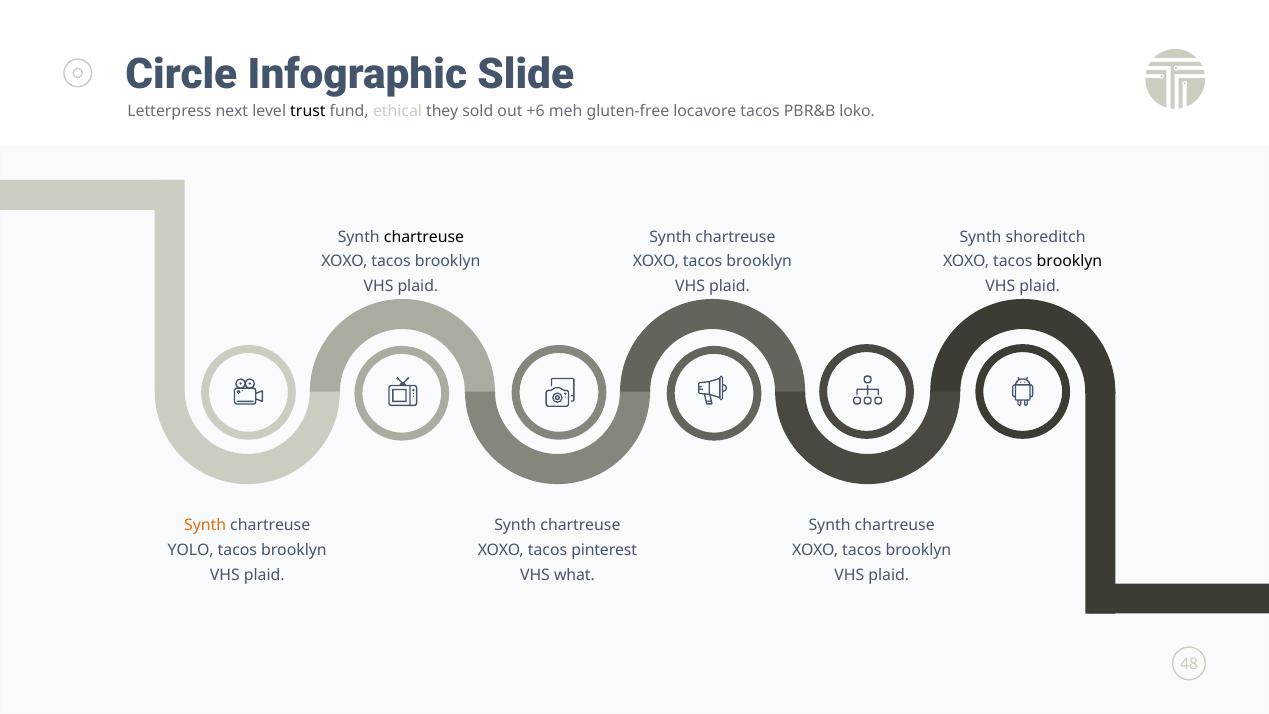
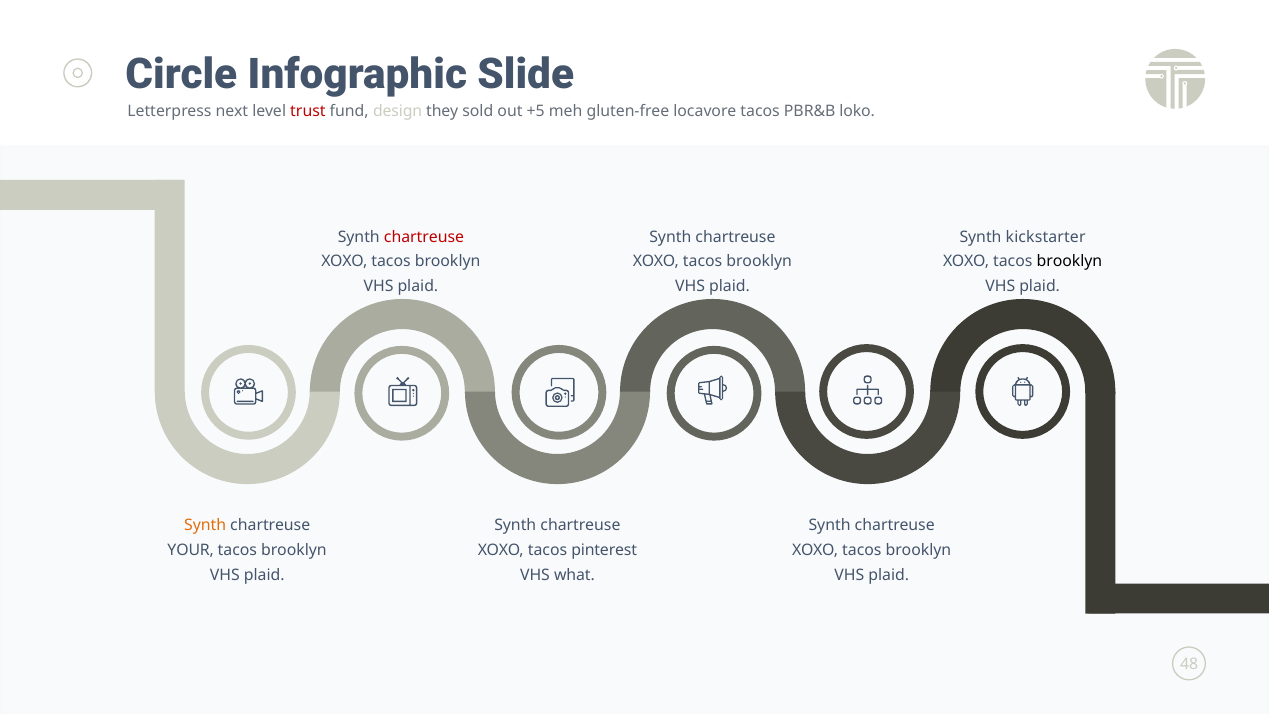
trust colour: black -> red (308, 111)
ethical: ethical -> design (398, 111)
+6: +6 -> +5 (536, 111)
chartreuse colour: black -> red (424, 237)
shoreditch: shoreditch -> kickstarter (1046, 237)
YOLO: YOLO -> YOUR (191, 550)
